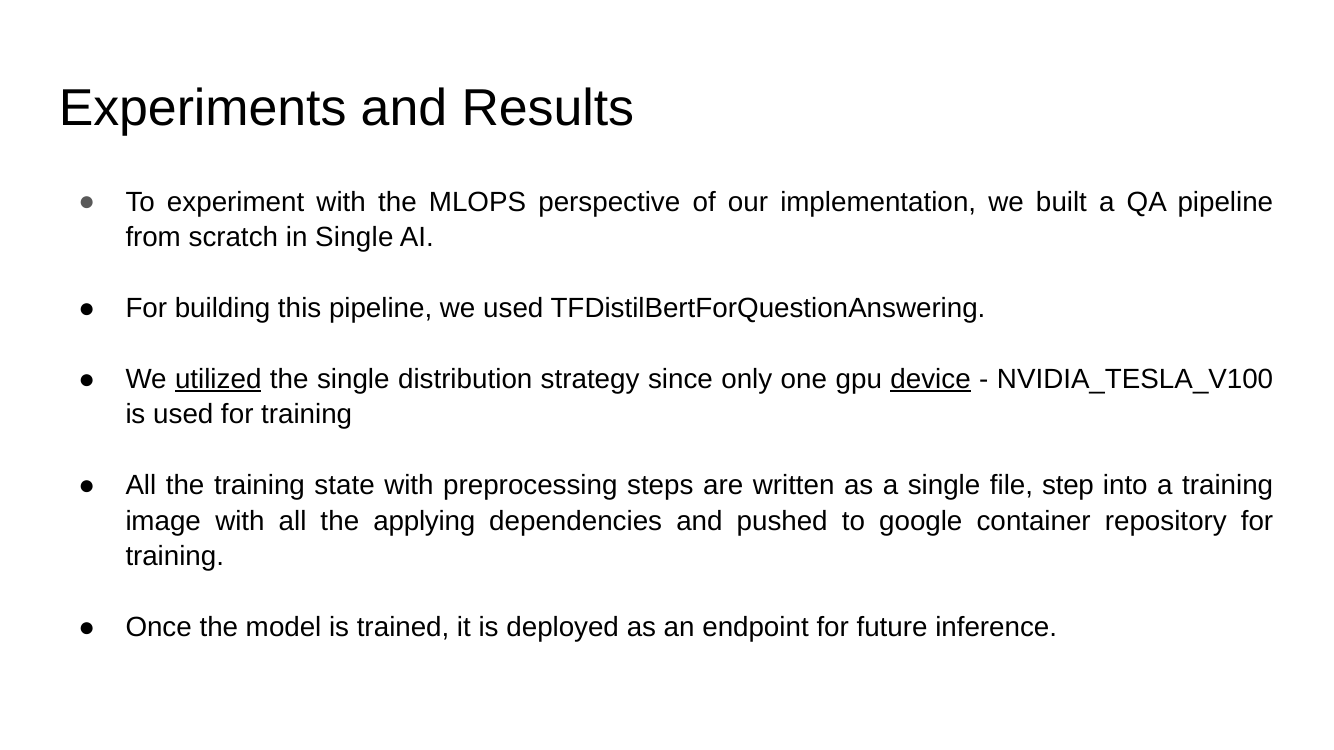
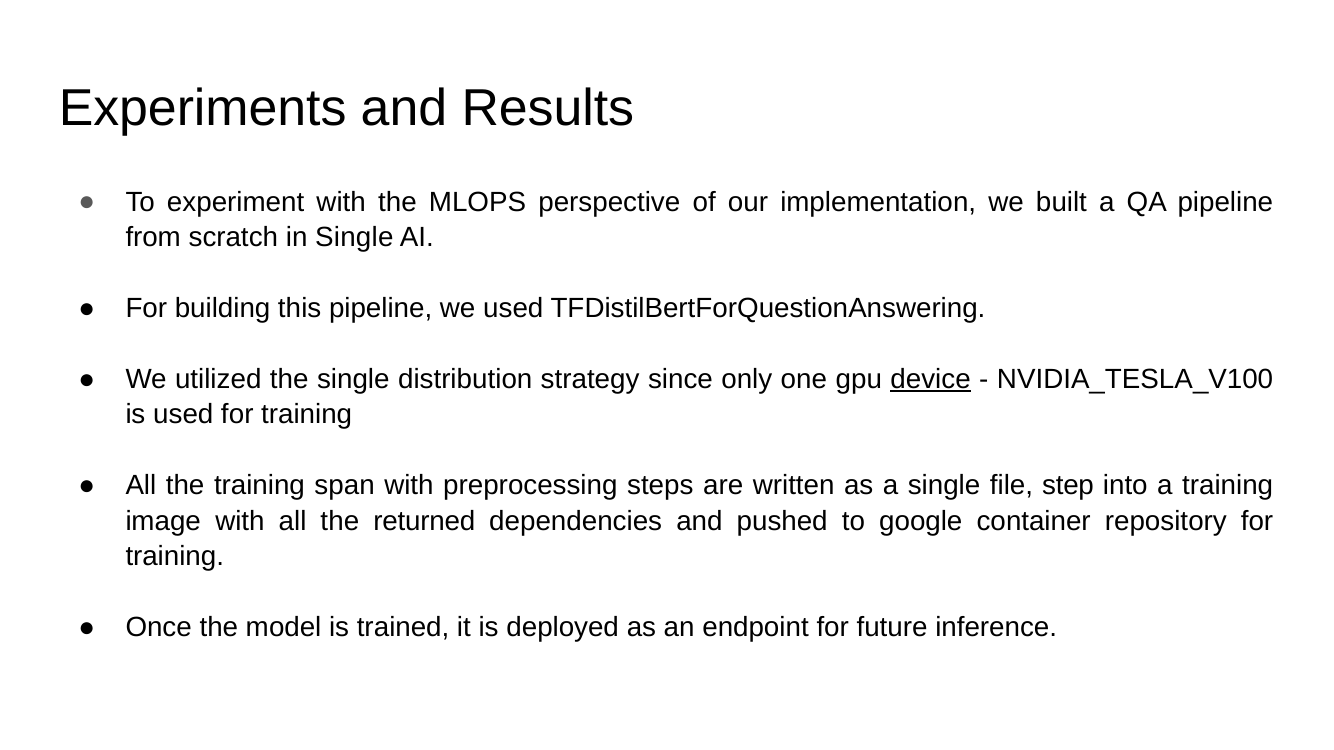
utilized underline: present -> none (218, 380)
state: state -> span (345, 486)
applying: applying -> returned (424, 522)
